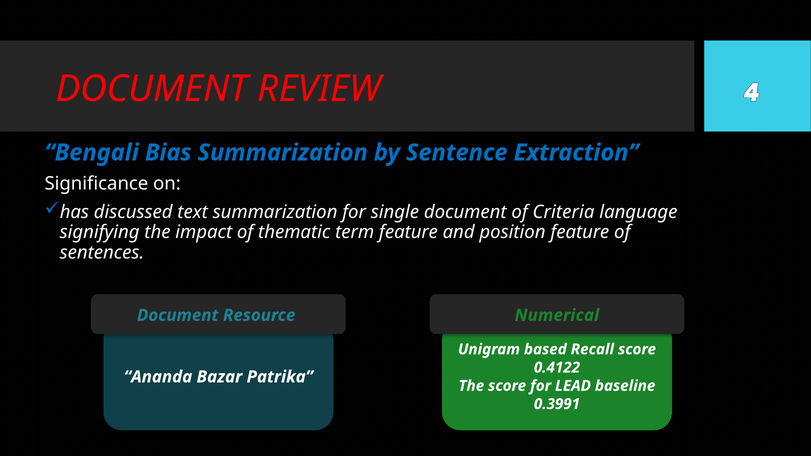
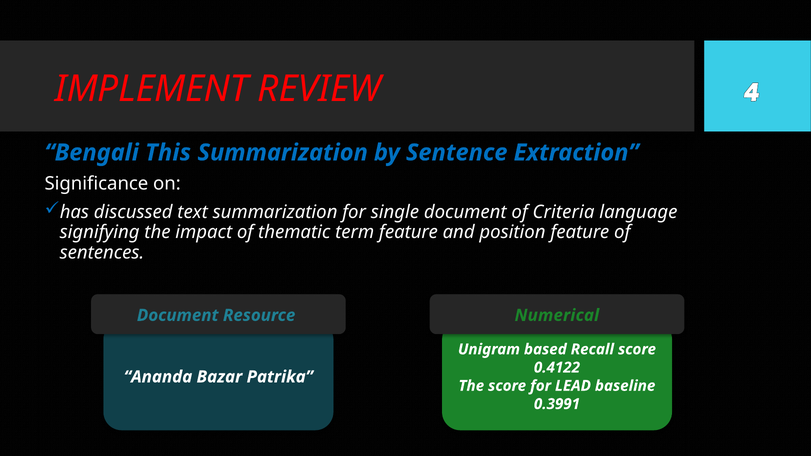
DOCUMENT: DOCUMENT -> IMPLEMENT (152, 89)
Bias: Bias -> This (168, 153)
